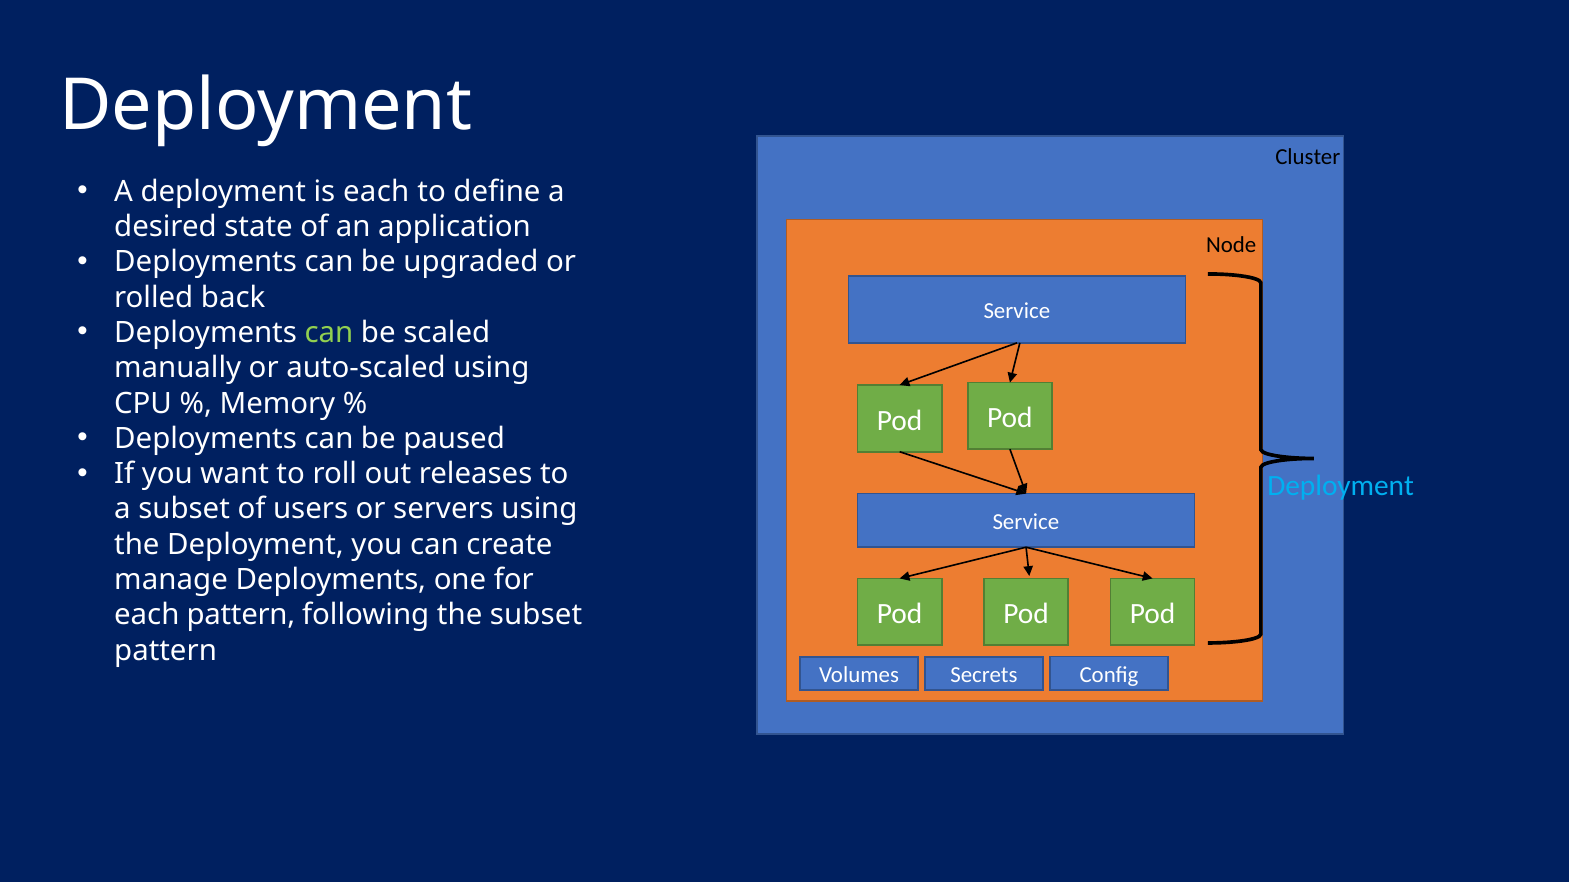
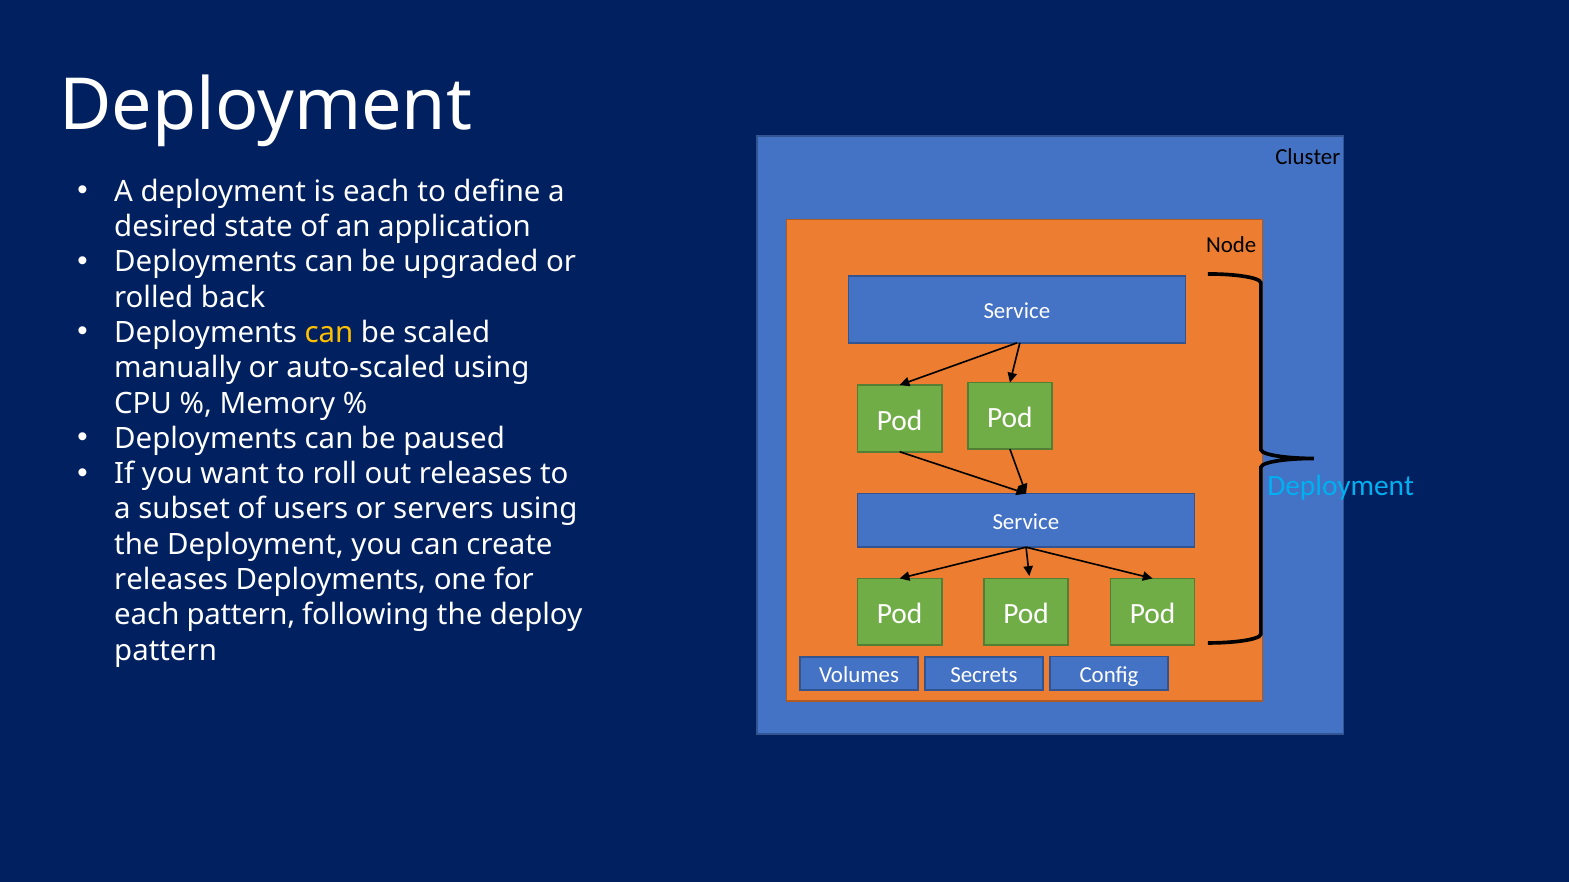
can colour: light green -> yellow (329, 333)
manage: manage -> releases (171, 580)
the subset: subset -> deploy (536, 615)
